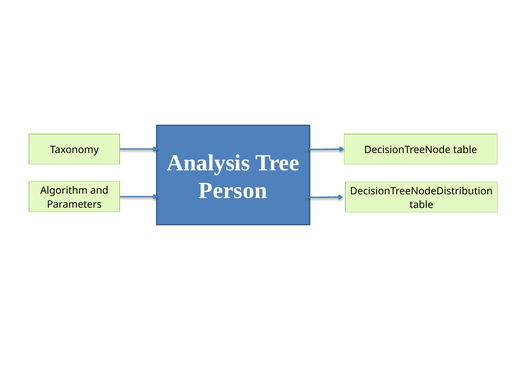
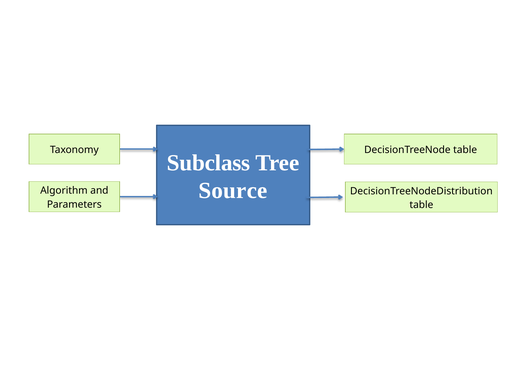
Analysis: Analysis -> Subclass (209, 163)
Person: Person -> Source (233, 190)
